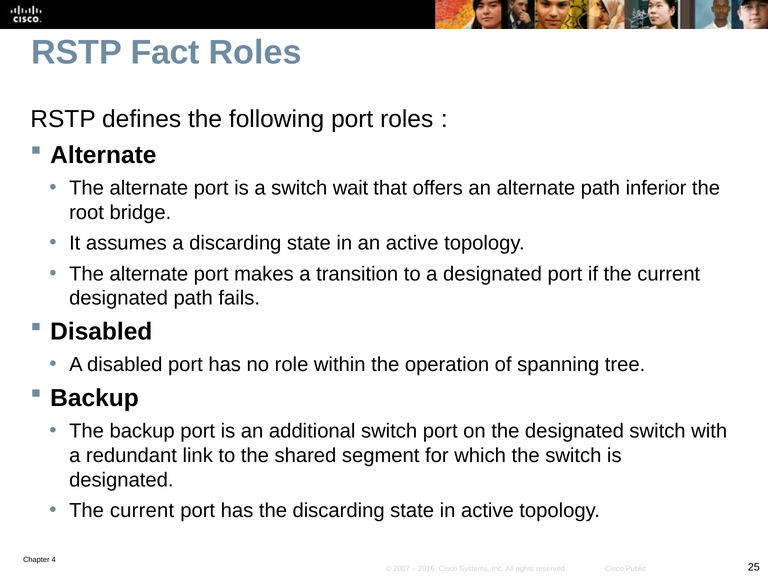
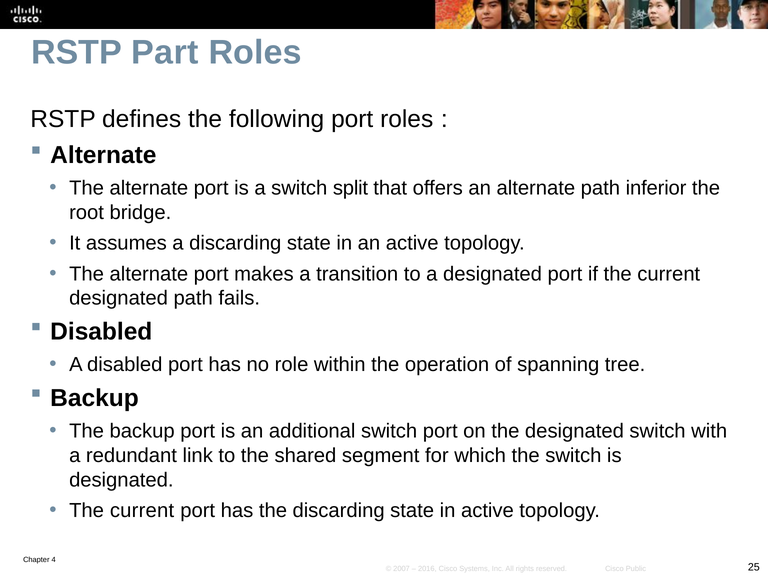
Fact: Fact -> Part (165, 53)
wait: wait -> split (350, 188)
